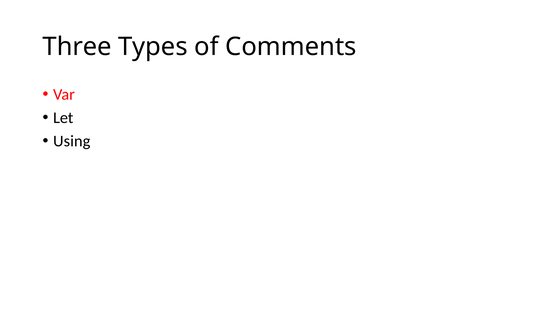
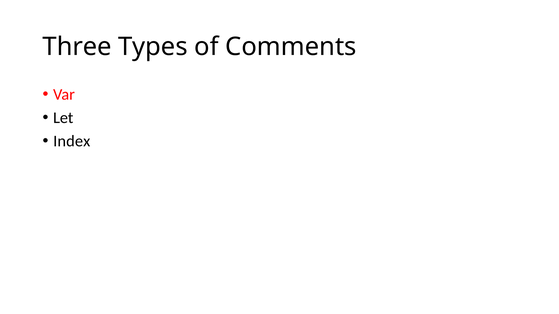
Using: Using -> Index (72, 141)
